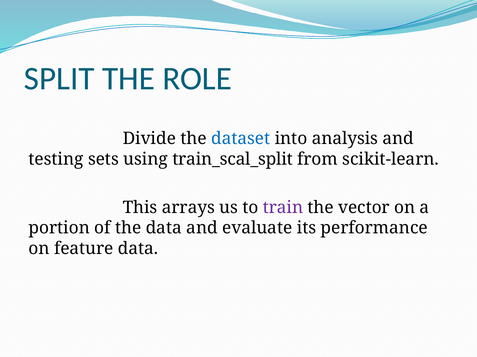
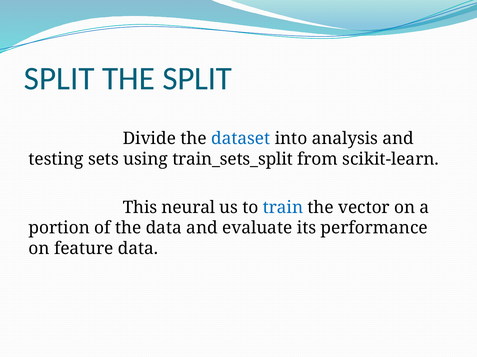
THE ROLE: ROLE -> SPLIT (197, 79)
train_scal_split: train_scal_split -> train_sets_split (233, 160)
arrays: arrays -> neural (188, 208)
train colour: purple -> blue (283, 208)
